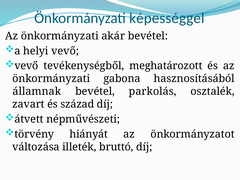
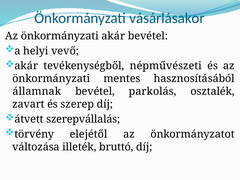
képességgel: képességgel -> vásárlásakor (167, 18)
vevő: vevő -> akár (26, 66)
meghatározott: meghatározott -> népművészeti (166, 66)
gabona: gabona -> mentes (122, 79)
század: század -> szerep (77, 104)
népművészeti: népművészeti -> szerepvállalás (83, 119)
hiányát: hiányát -> elejétől (89, 134)
